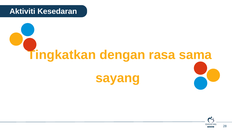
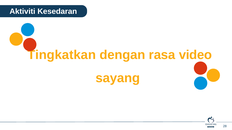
sama: sama -> video (195, 55)
